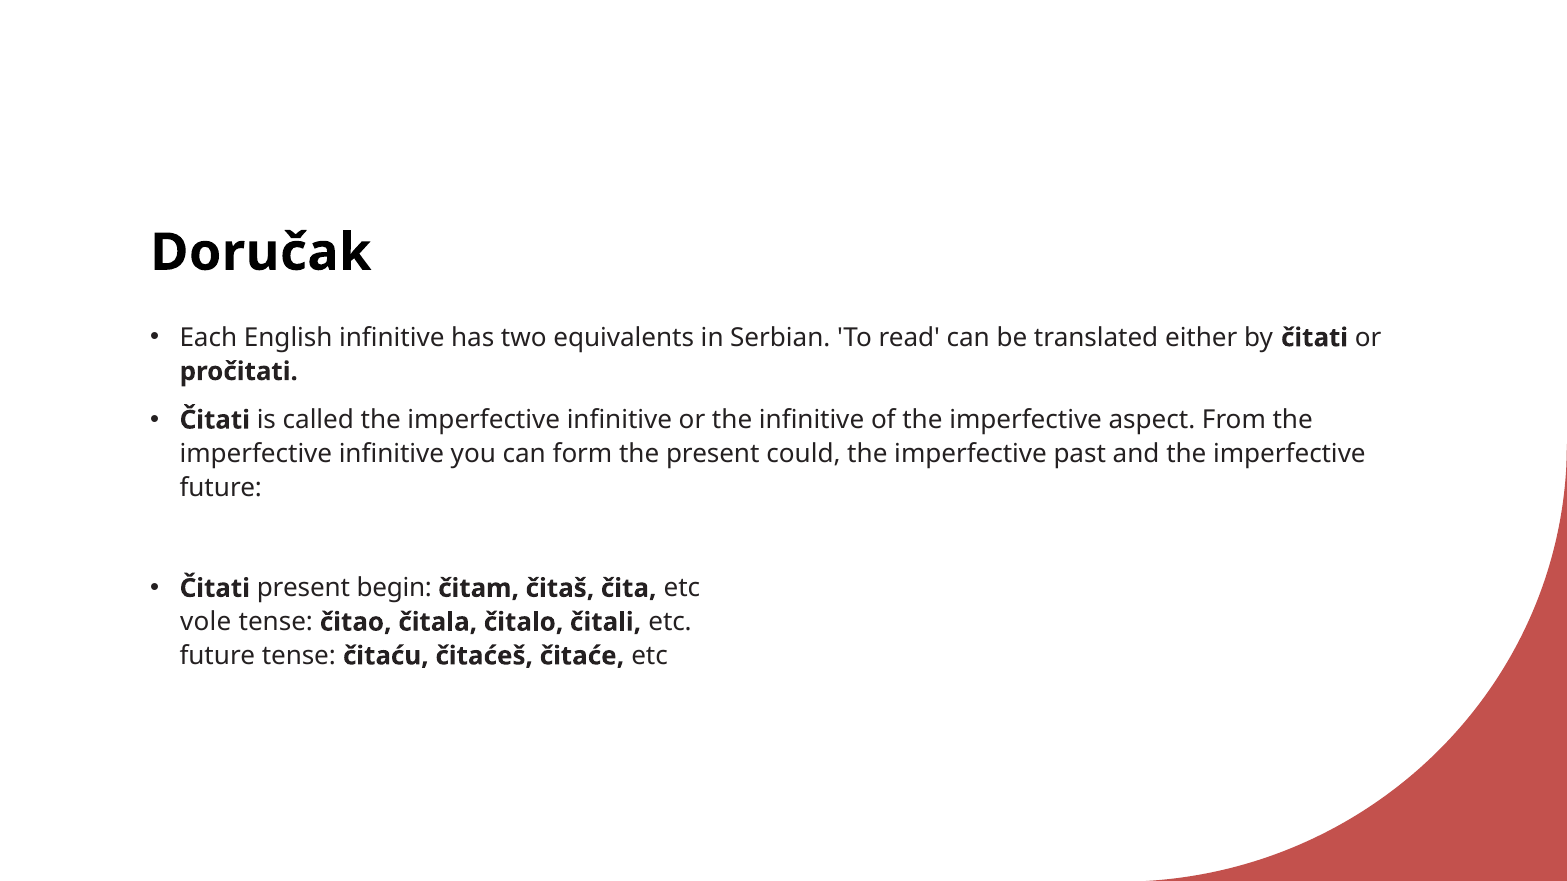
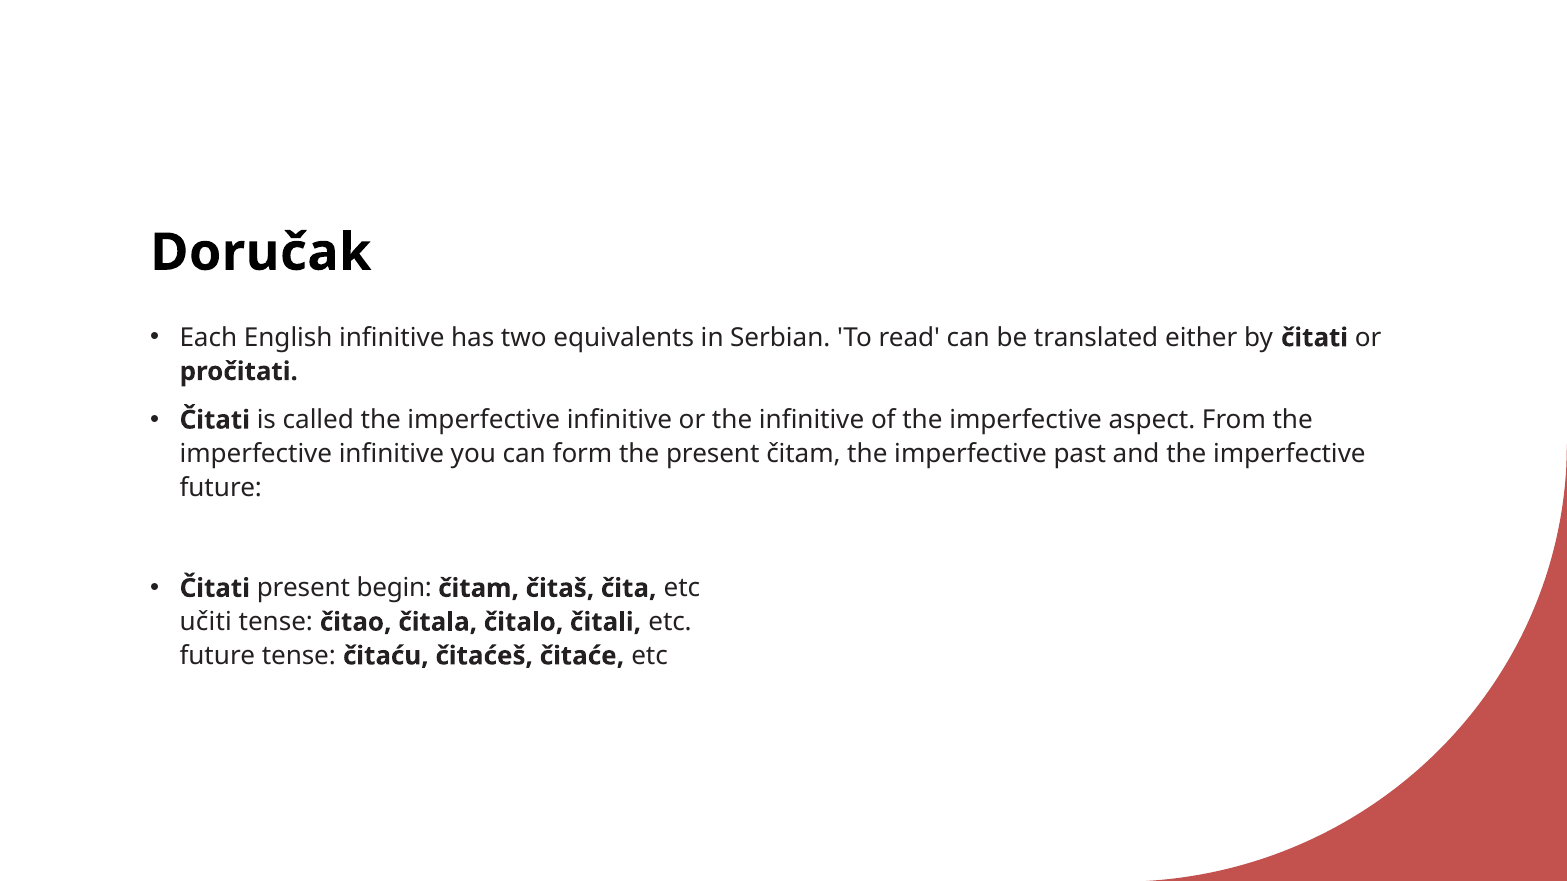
present could: could -> čitam (803, 454)
vole: vole -> učiti (206, 622)
